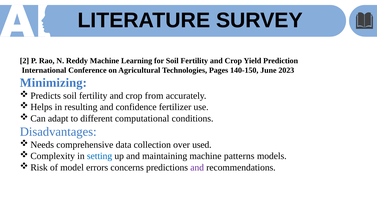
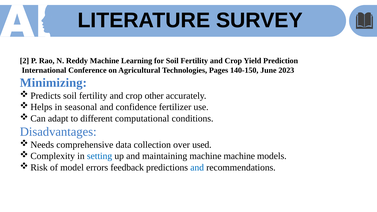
from: from -> other (154, 96)
resulting: resulting -> seasonal (81, 107)
machine patterns: patterns -> machine (239, 156)
concerns: concerns -> feedback (127, 167)
and colour: purple -> blue (197, 167)
